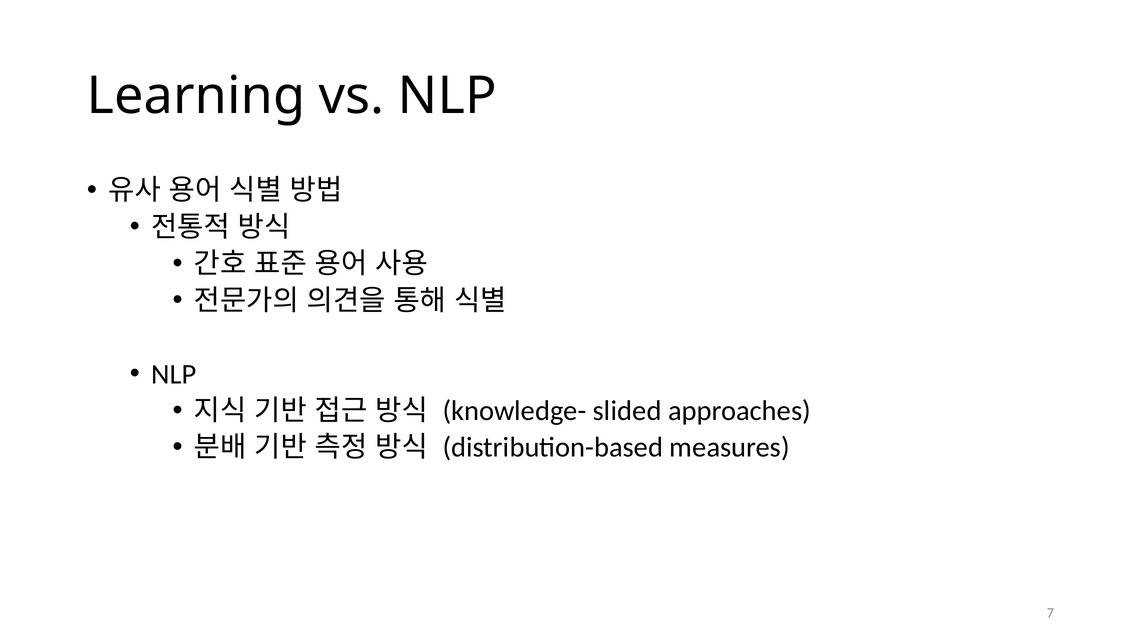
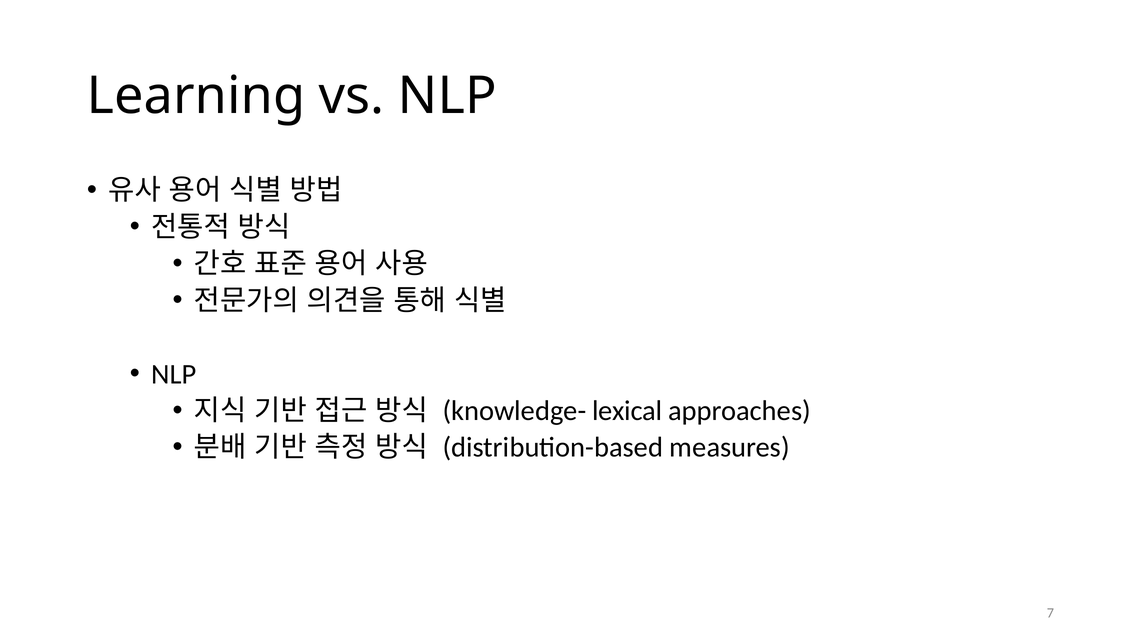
slided: slided -> lexical (627, 411)
